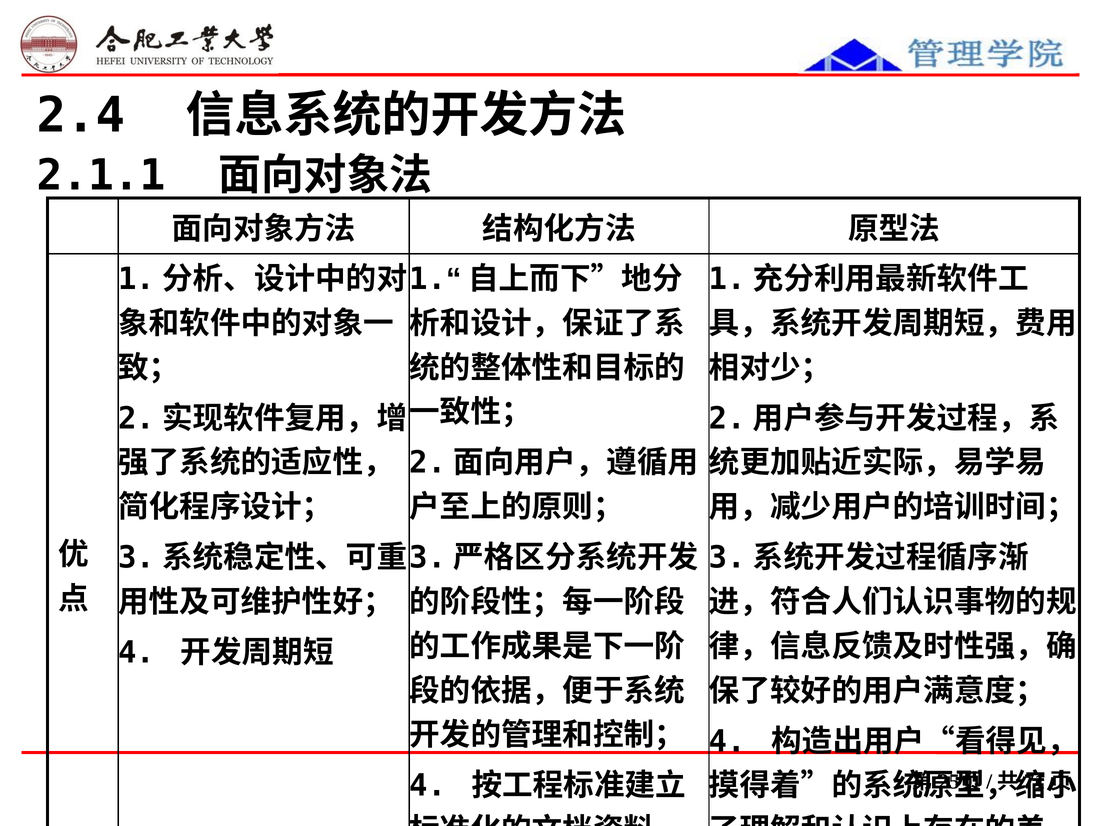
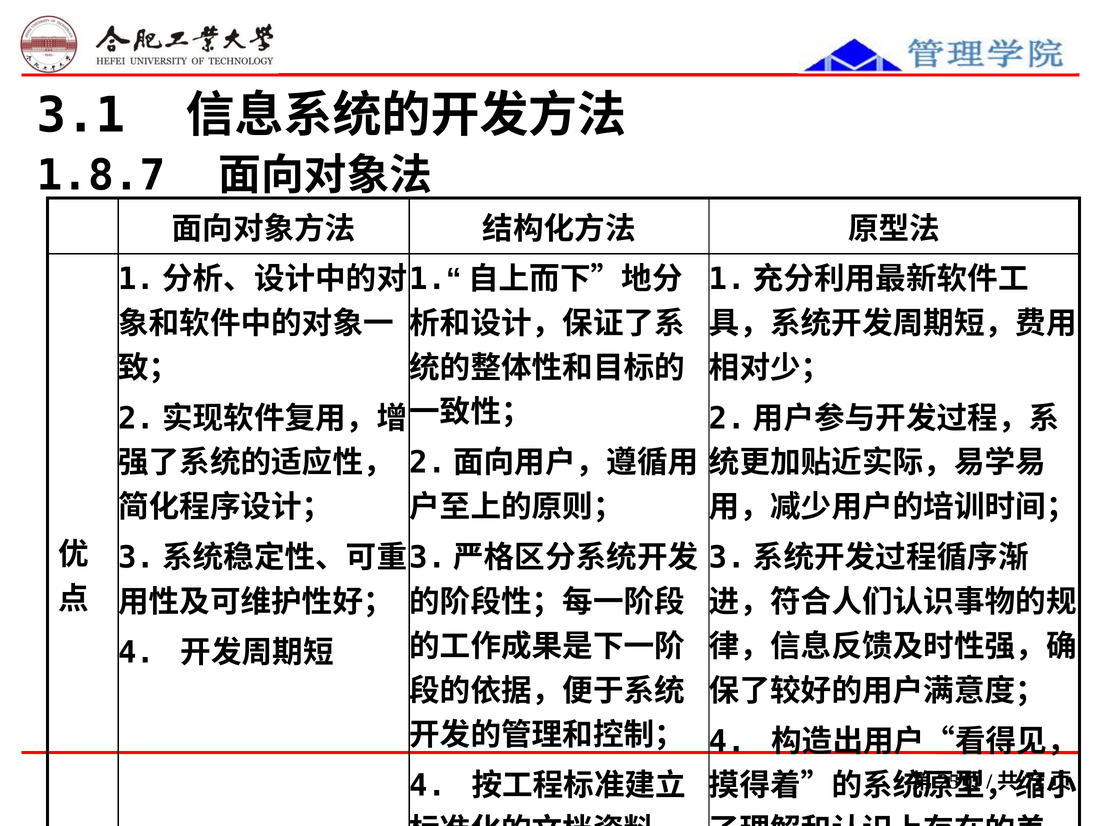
2.4: 2.4 -> 3.1 (81, 115)
2.1.1: 2.1.1 -> 1.8.7 (101, 175)
